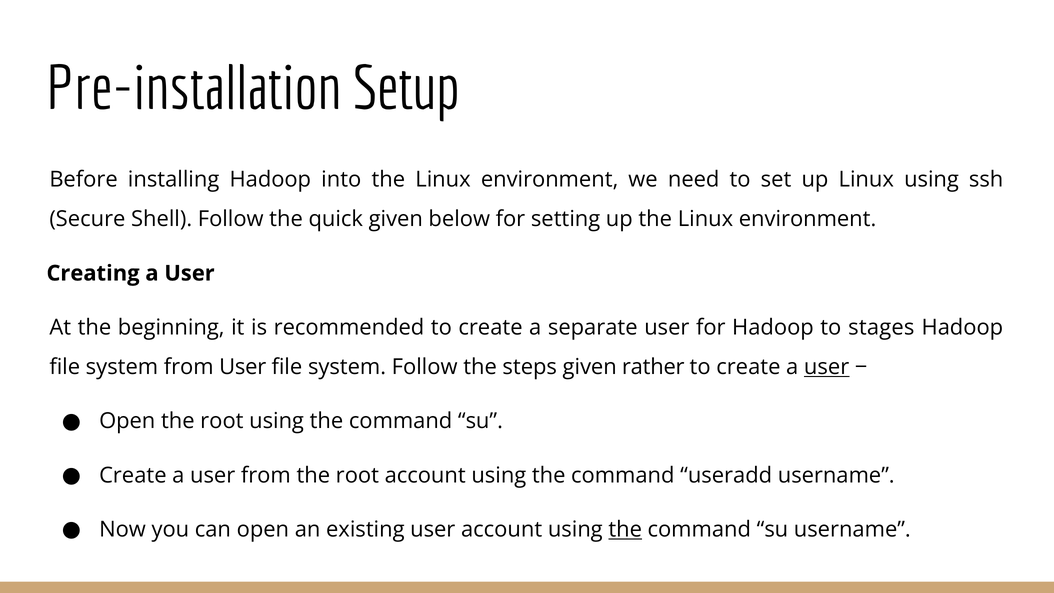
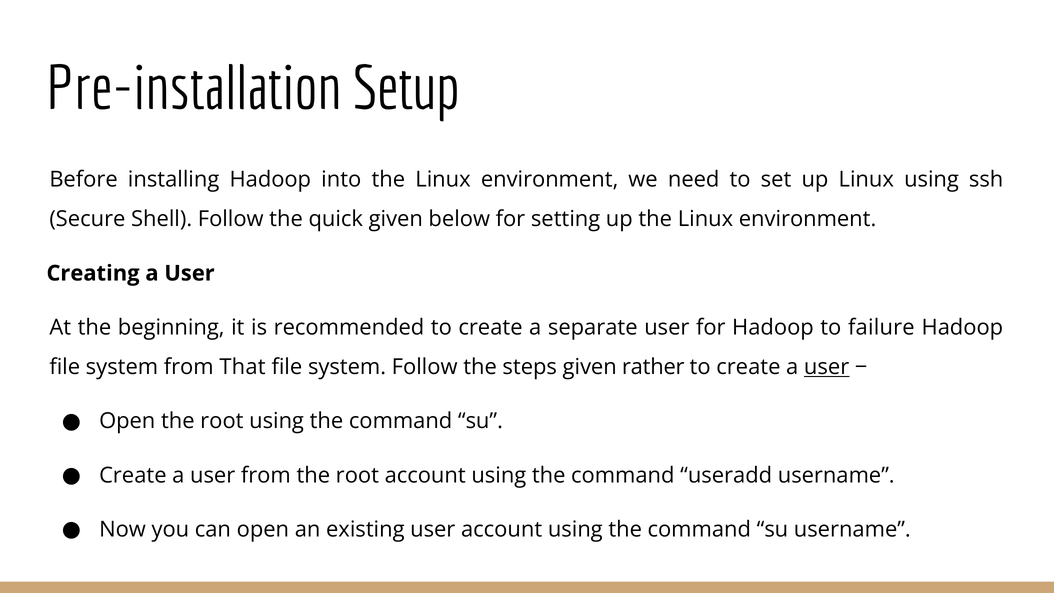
stages: stages -> failure (881, 327)
from User: User -> That (243, 367)
the underline: present -> none (625, 529)
